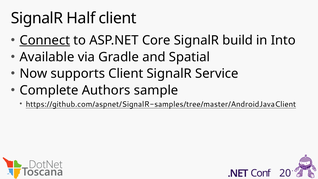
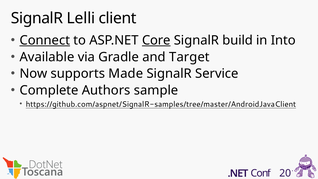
Half: Half -> Lelli (81, 18)
Core underline: none -> present (156, 40)
Spatial: Spatial -> Target (189, 57)
supports Client: Client -> Made (126, 74)
